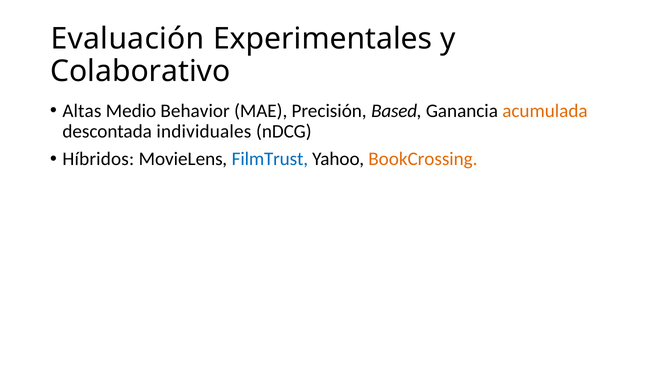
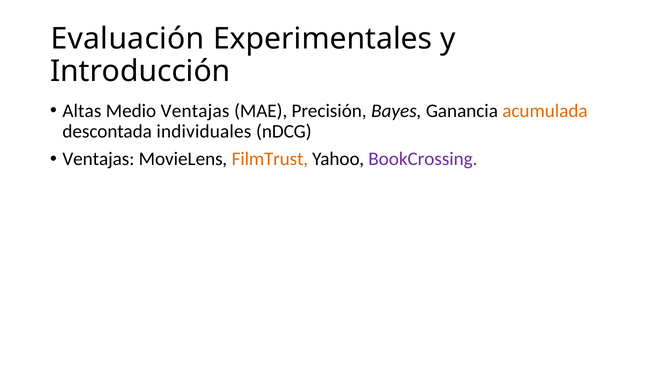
Colaborativo: Colaborativo -> Introducción (140, 71)
Medio Behavior: Behavior -> Ventajas (195, 111)
Based: Based -> Bayes (396, 111)
Híbridos: Híbridos -> Ventajas (98, 159)
FilmTrust colour: blue -> orange (270, 159)
BookCrossing colour: orange -> purple (423, 159)
